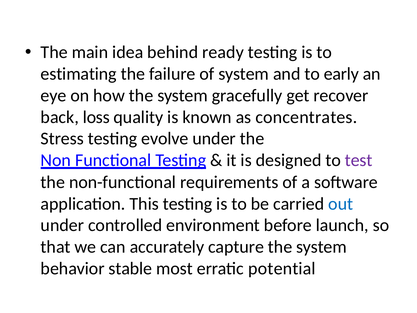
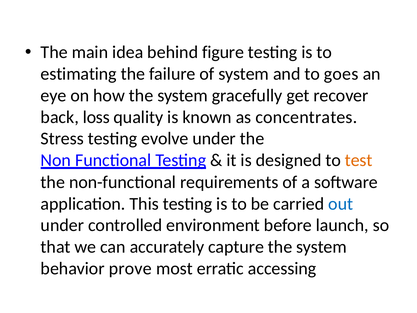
ready: ready -> figure (223, 52)
early: early -> goes (341, 74)
test colour: purple -> orange (359, 160)
stable: stable -> prove (130, 268)
potential: potential -> accessing (282, 268)
